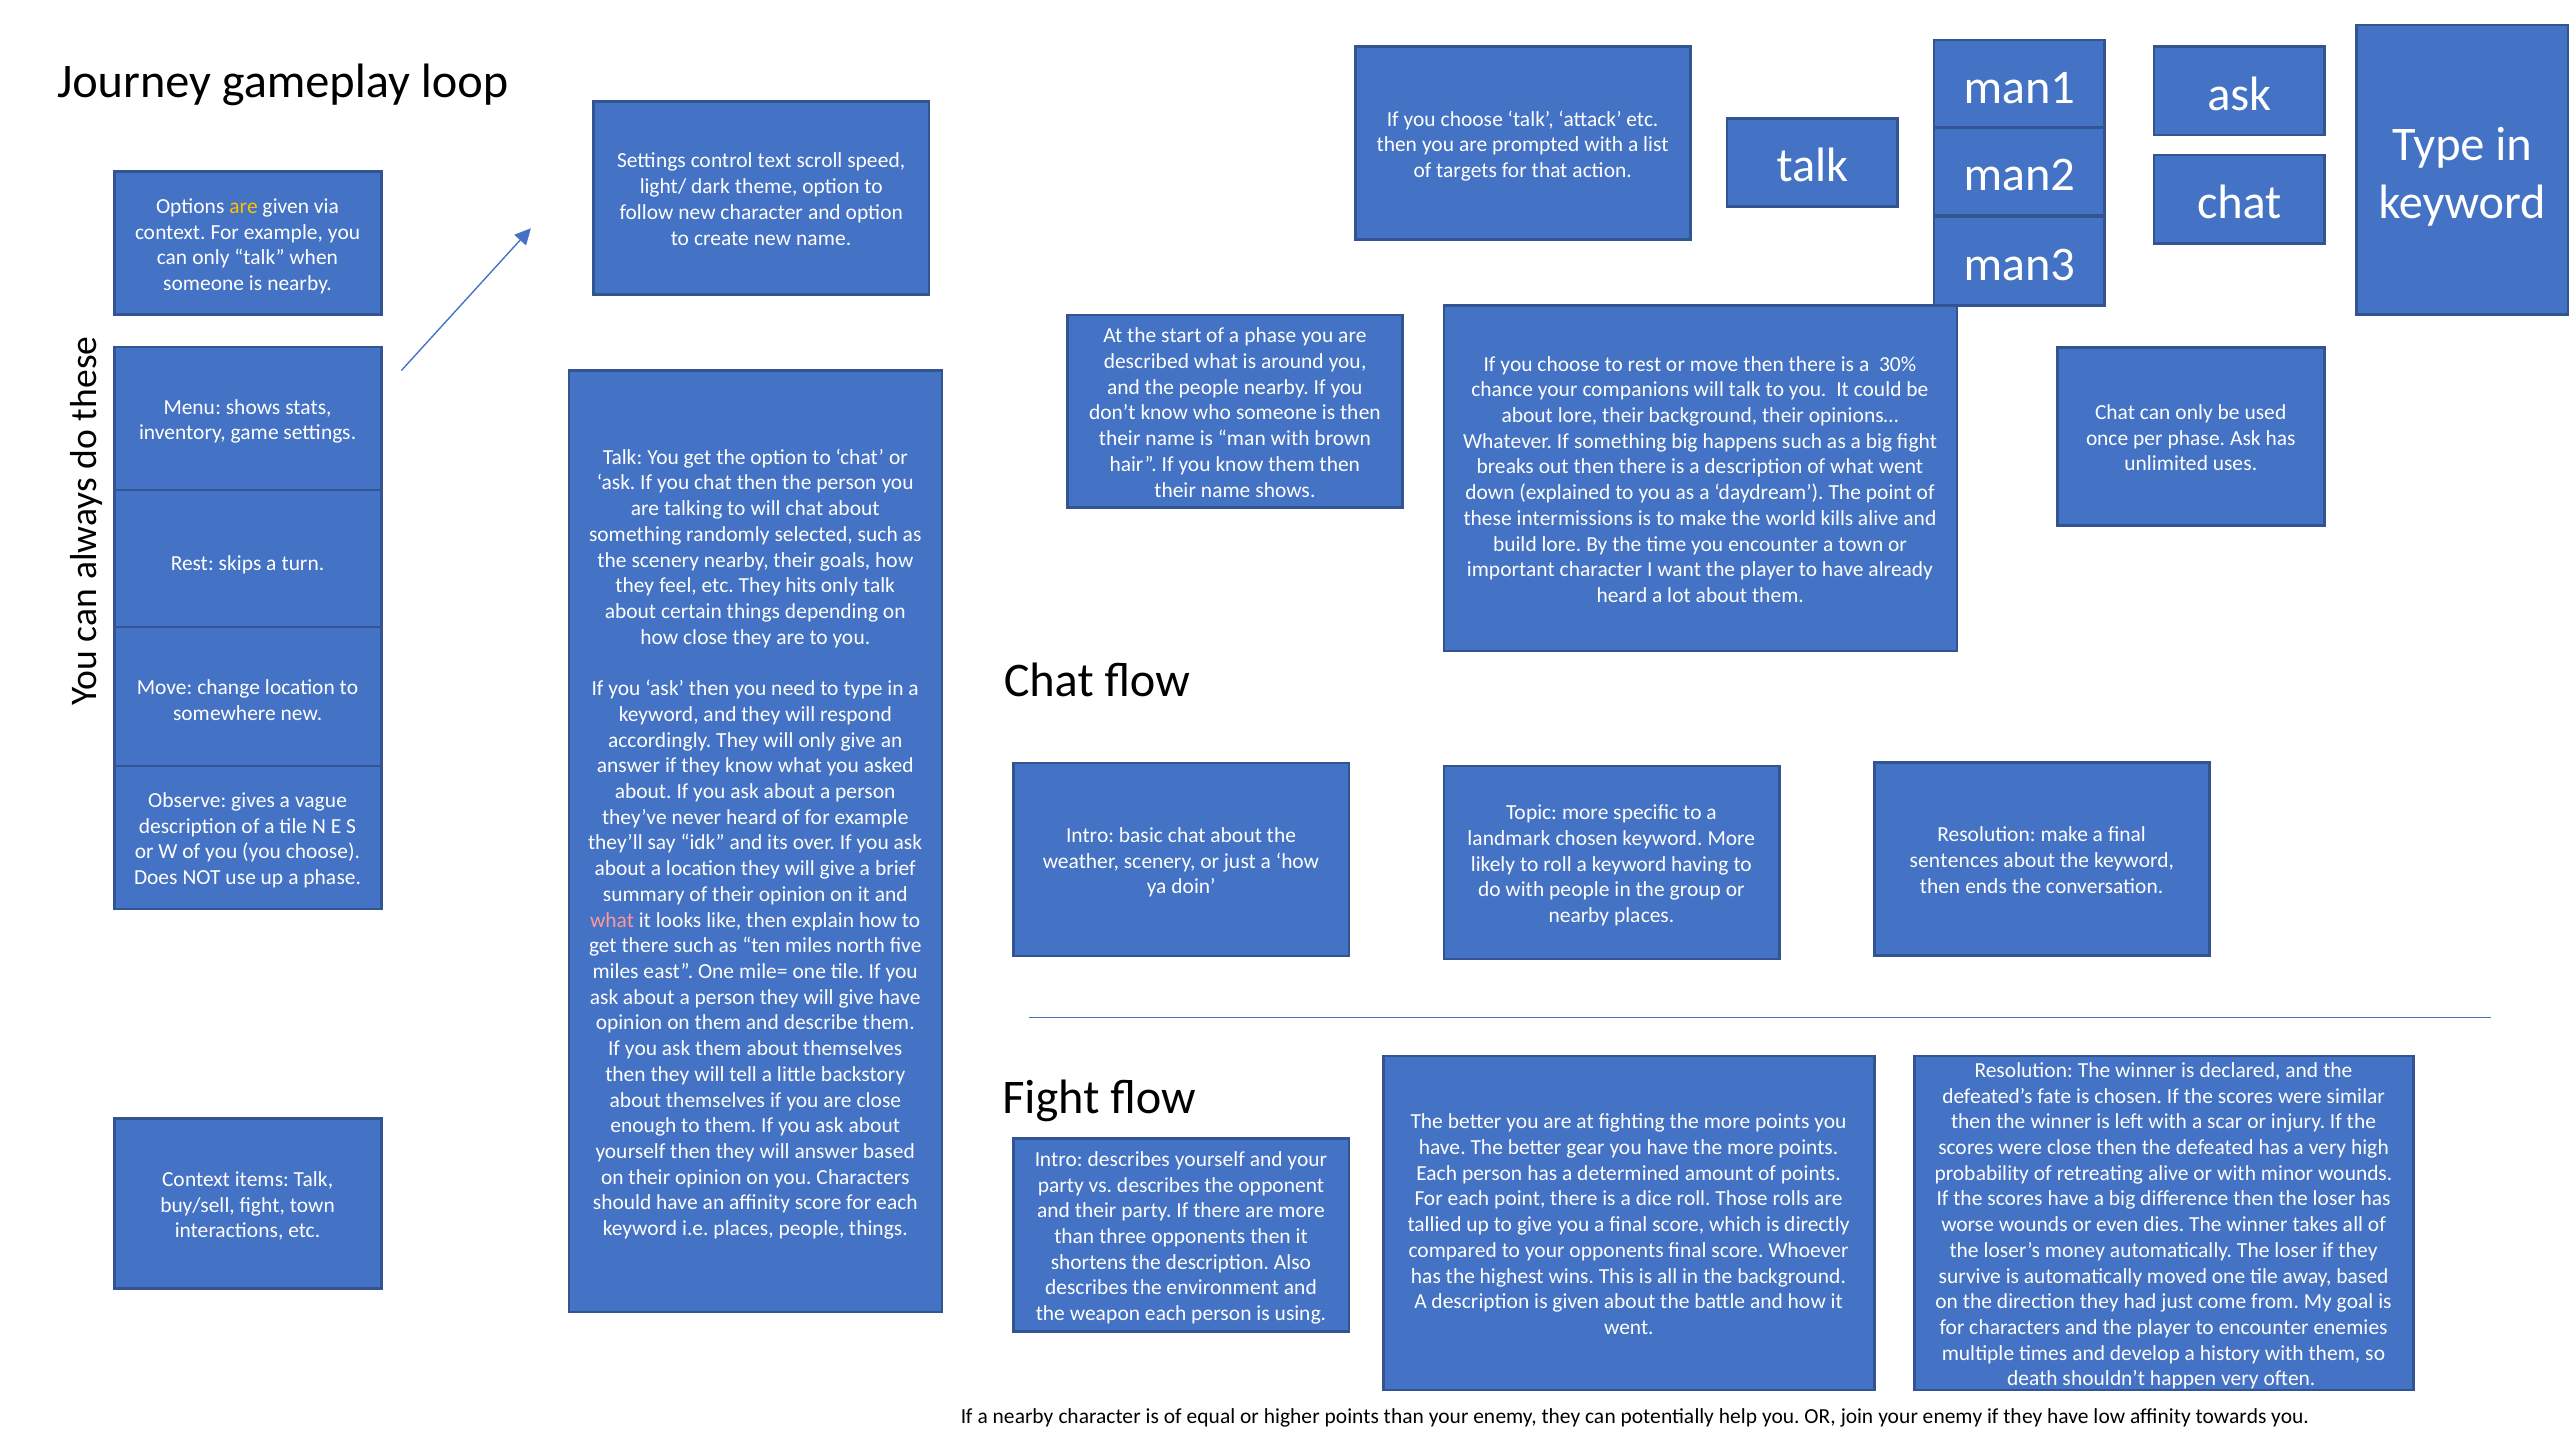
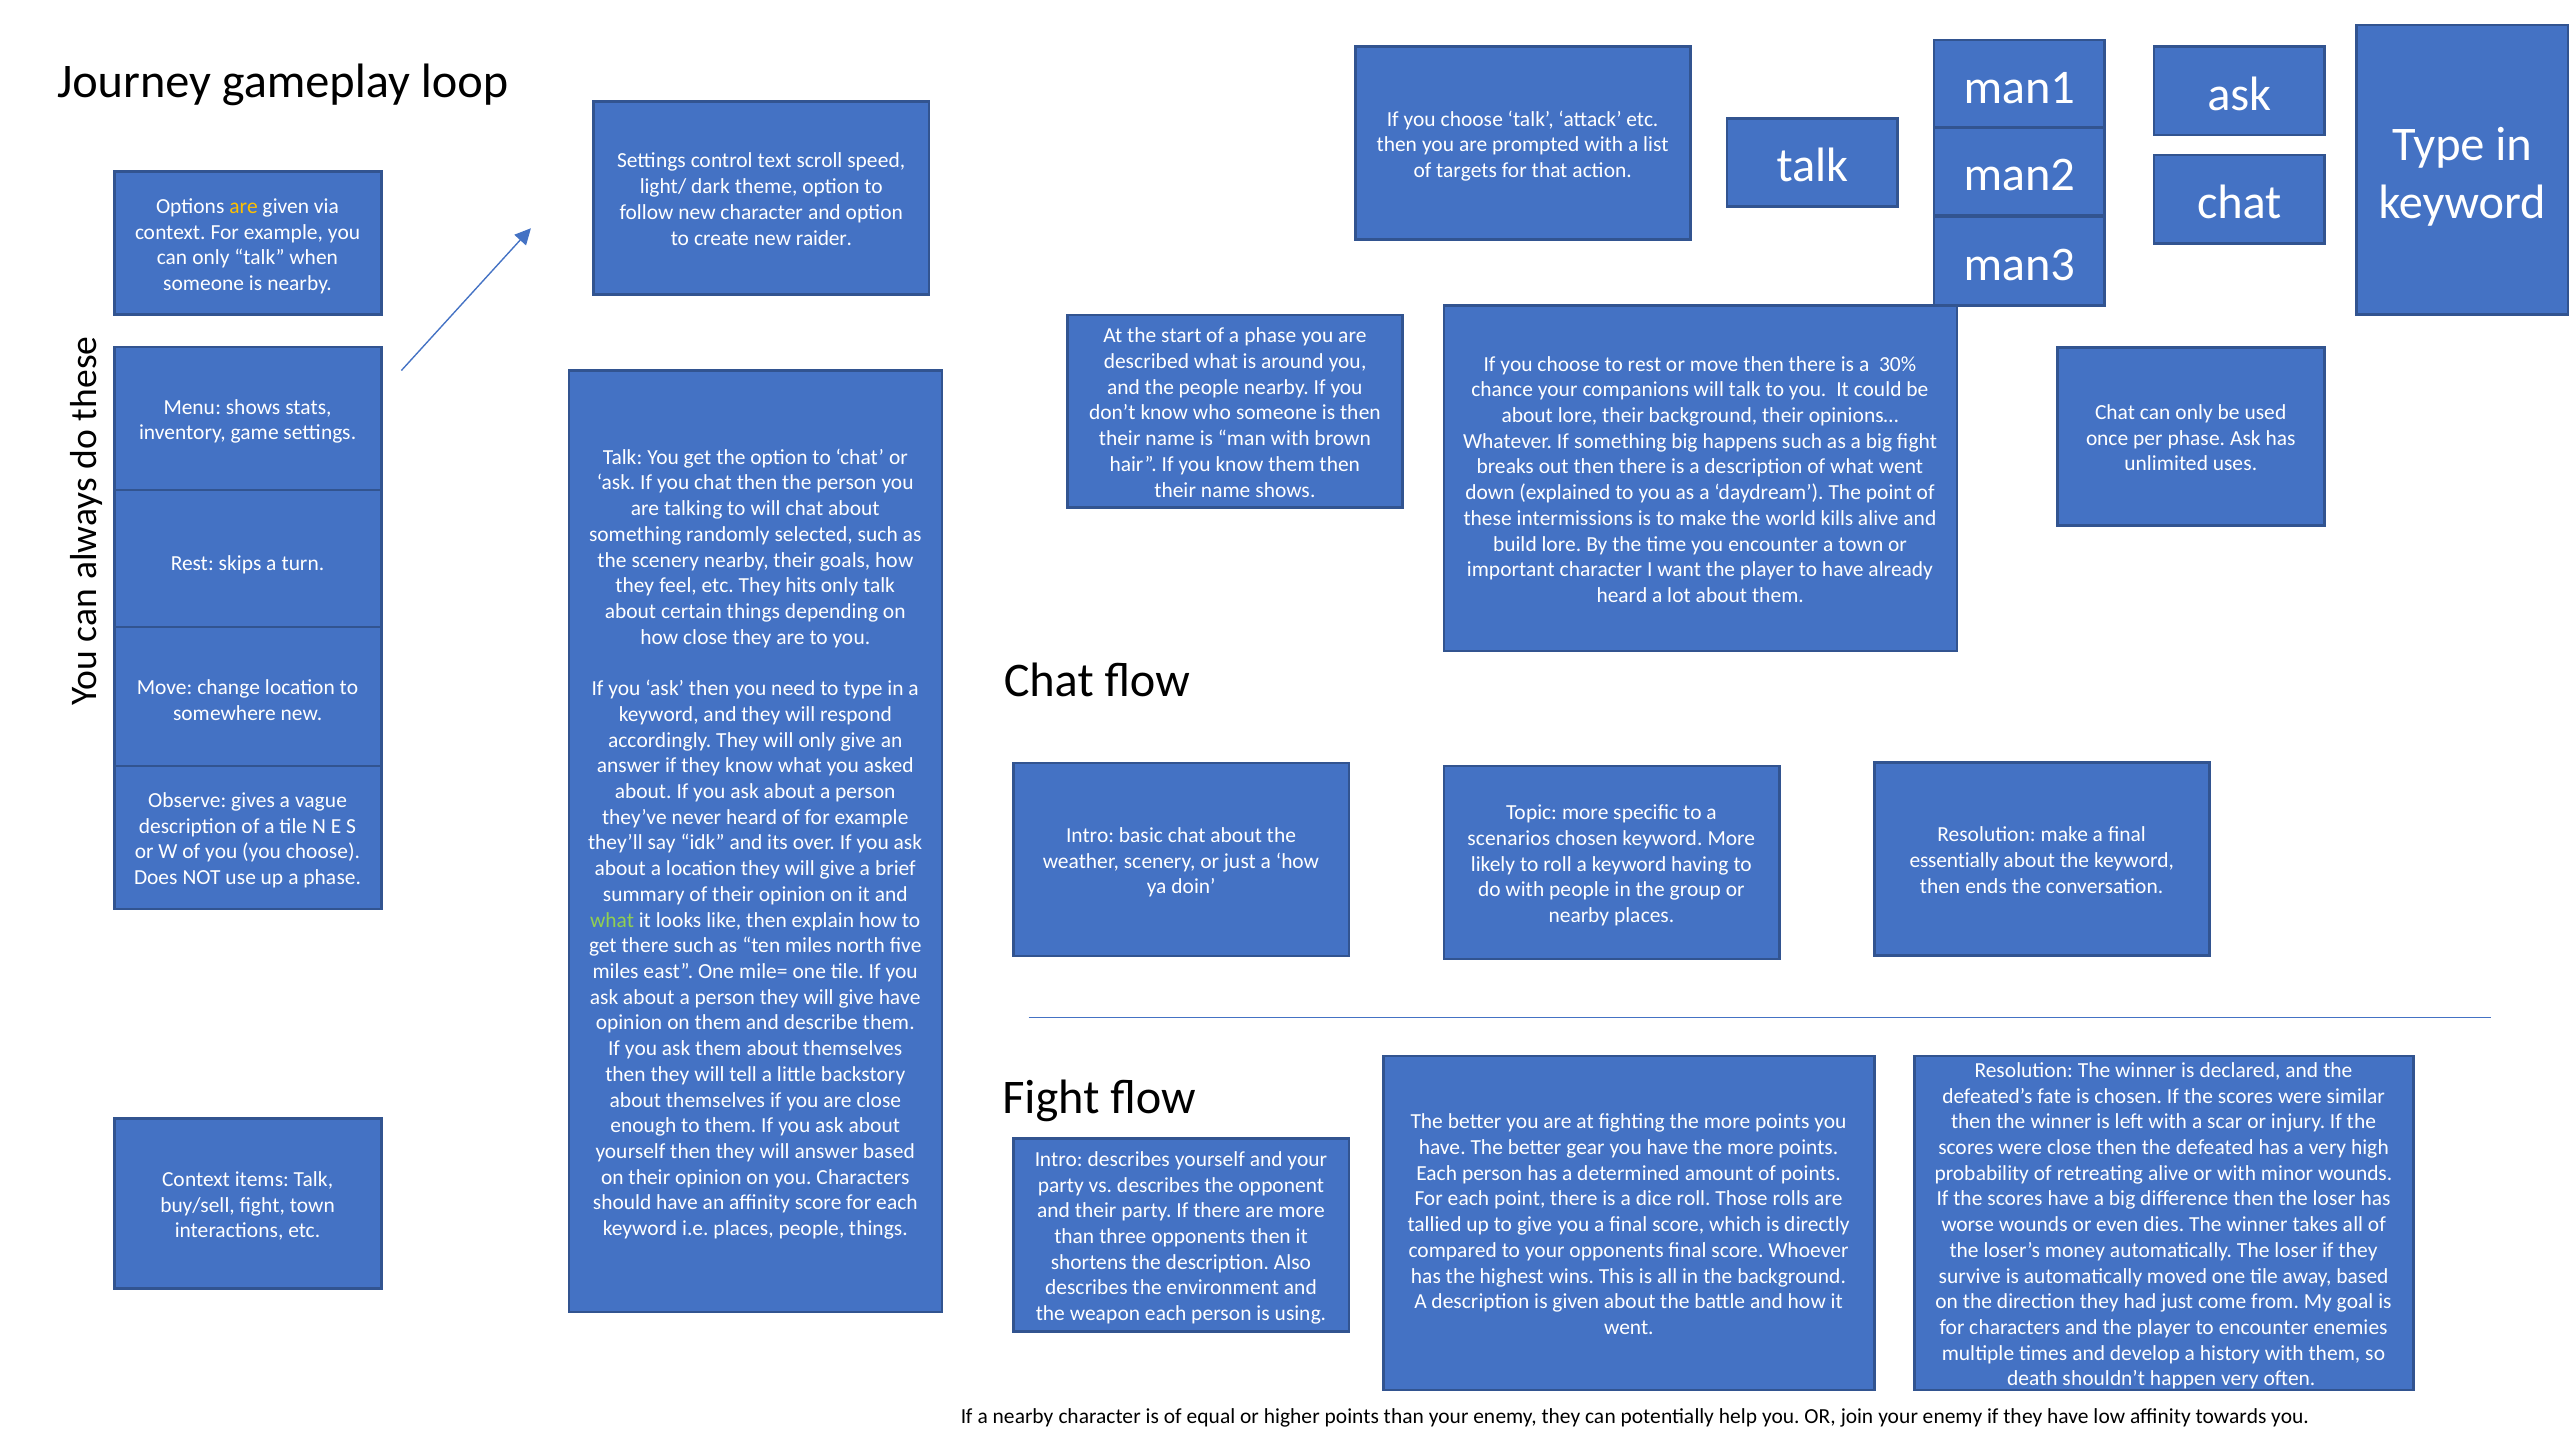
new name: name -> raider (824, 238)
landmark: landmark -> scenarios (1509, 838)
sentences: sentences -> essentially (1954, 860)
what colour: pink -> light green (612, 920)
